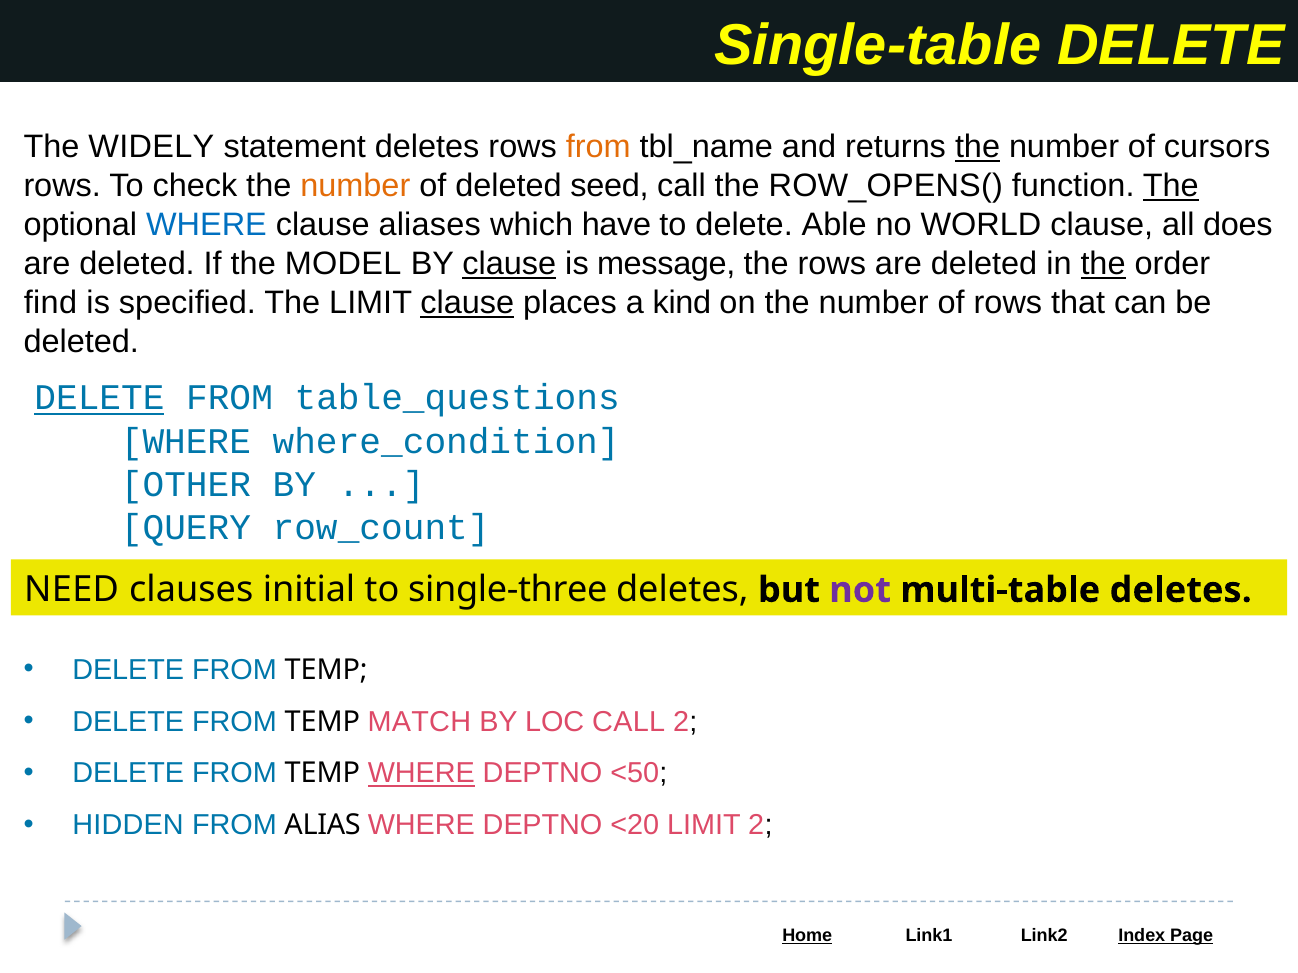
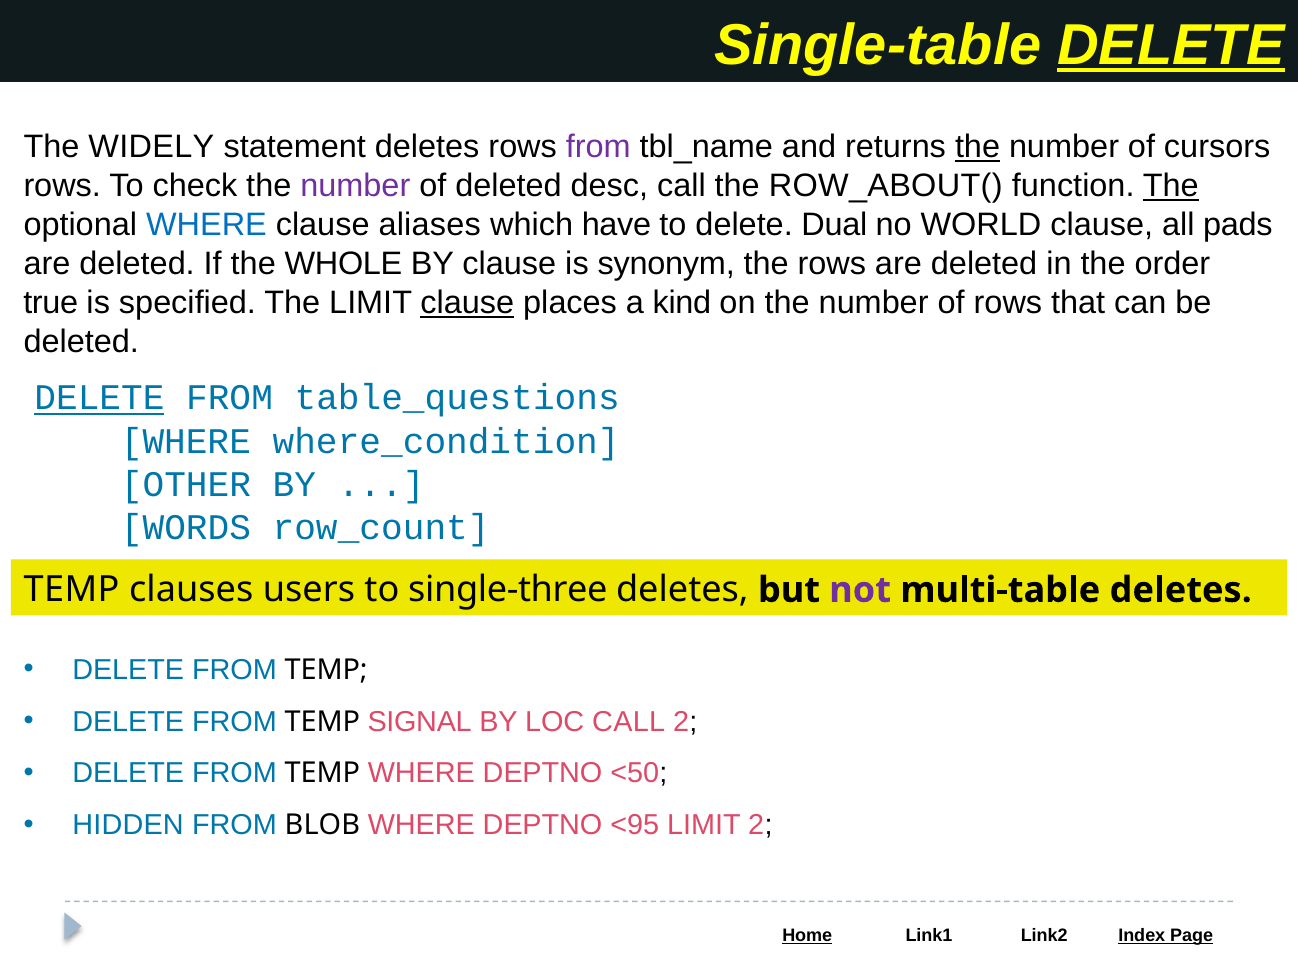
DELETE underline: none -> present (1171, 45)
from colour: orange -> purple (598, 147)
number colour: orange -> purple (355, 186)
seed: seed -> desc (609, 186)
ROW_OPENS(: ROW_OPENS( -> ROW_ABOUT( (886, 186)
Able: Able -> Dual (834, 225)
does: does -> pads (1238, 225)
MODEL: MODEL -> WHOLE (343, 264)
clause underline: present -> none (509, 264)
message: message -> synonym (666, 264)
the underline: present -> none (1103, 264)
find: find -> true (51, 303)
QUERY: QUERY -> WORDS (186, 528)
NEED: NEED -> TEMP (72, 590)
initial: initial -> users (309, 590)
MATCH: MATCH -> SIGNAL (420, 722)
WHERE underline: present -> none (421, 774)
ALIAS: ALIAS -> BLOB (322, 826)
<20: <20 -> <95 (635, 826)
